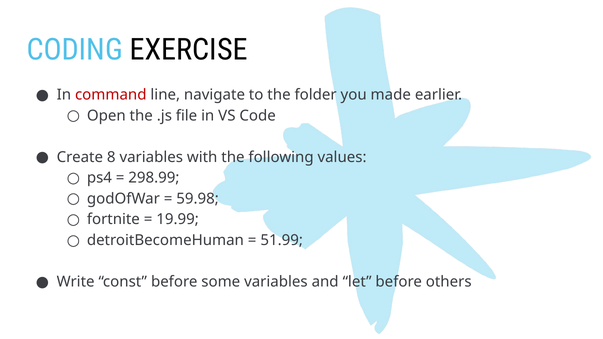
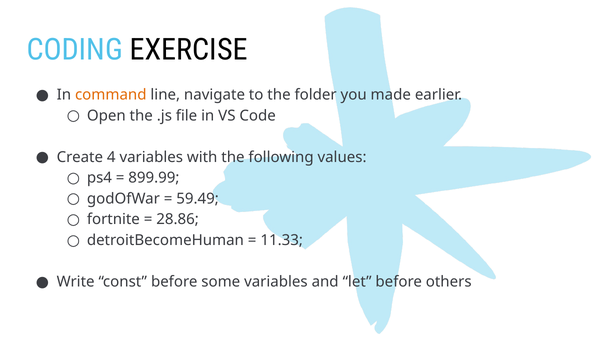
command colour: red -> orange (111, 95)
8: 8 -> 4 (111, 157)
298.99: 298.99 -> 899.99 (154, 178)
59.98: 59.98 -> 59.49 (198, 199)
19.99: 19.99 -> 28.86 (178, 220)
51.99: 51.99 -> 11.33 (282, 240)
